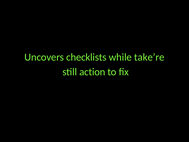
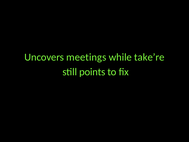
checklists: checklists -> meetings (86, 57)
action: action -> points (92, 72)
